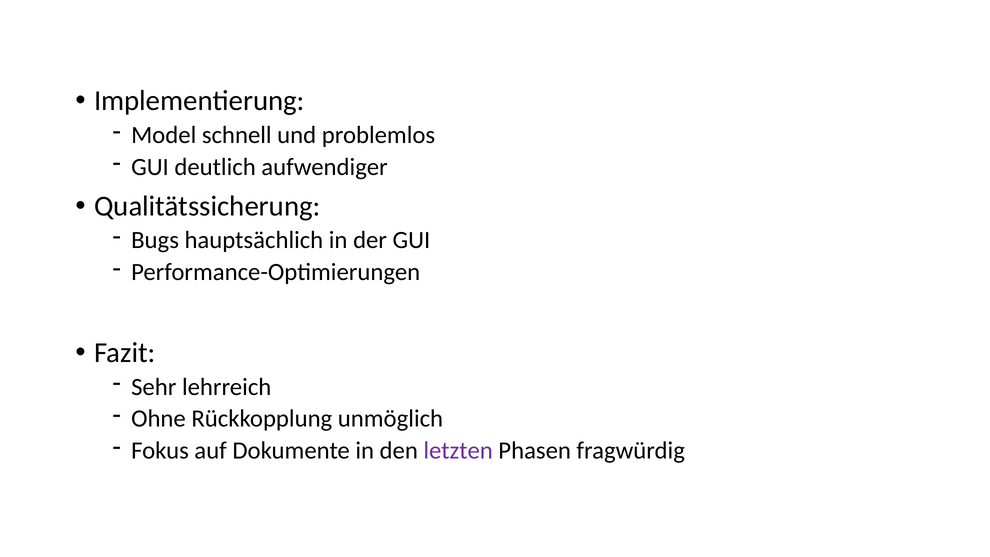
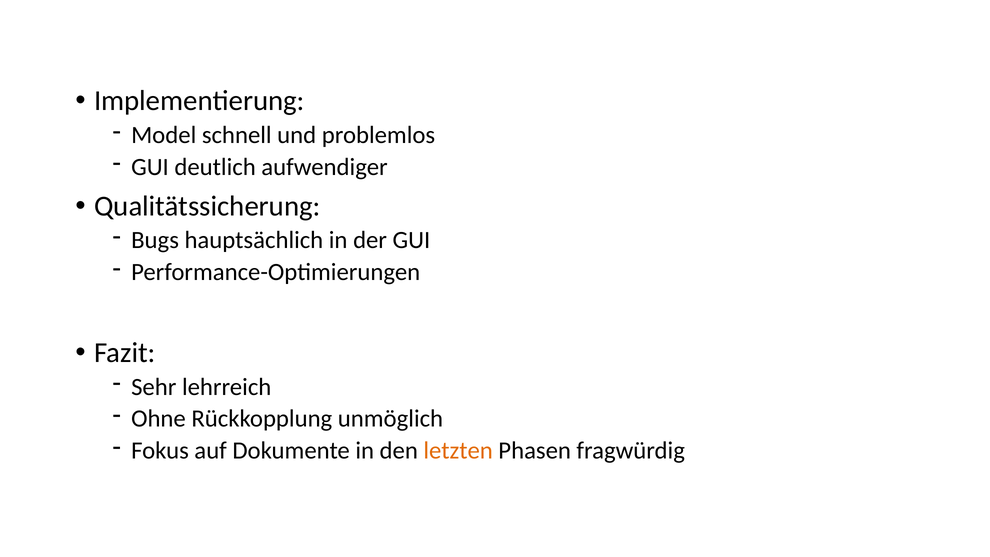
letzten colour: purple -> orange (458, 451)
